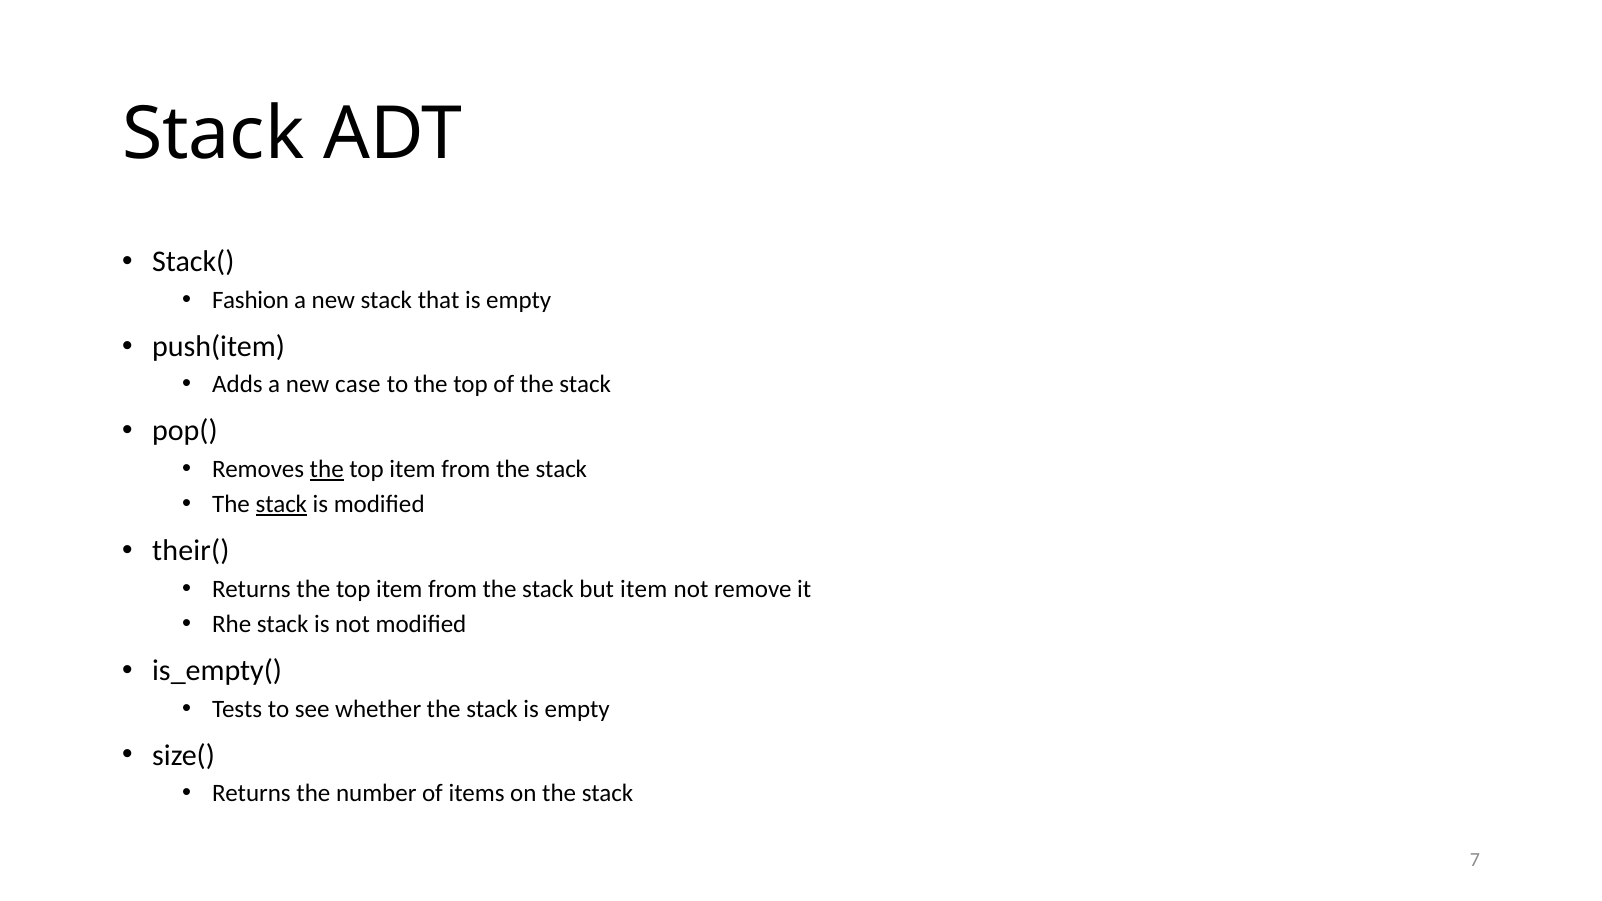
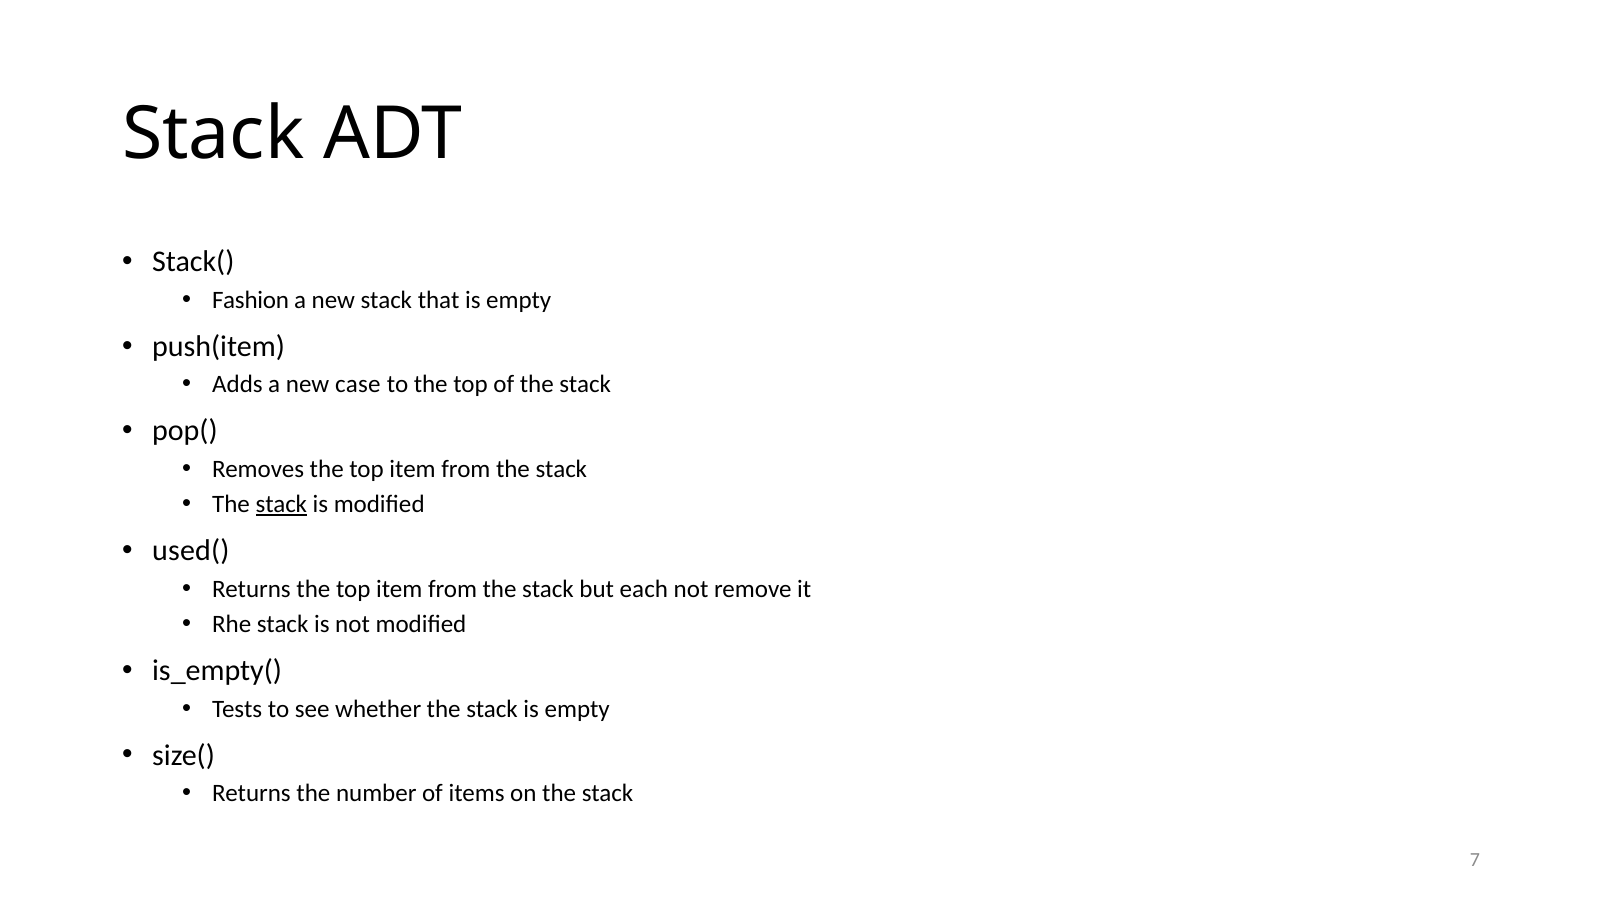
the underline: present -> none (327, 469)
their(: their( -> used( (191, 551)
but item: item -> each (644, 589)
